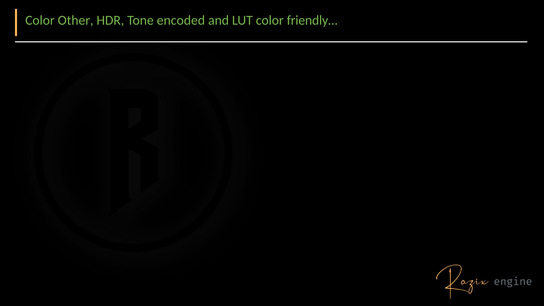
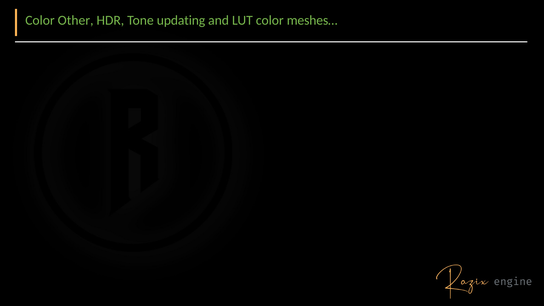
encoded: encoded -> updating (181, 20)
friendly…: friendly… -> meshes… (312, 20)
